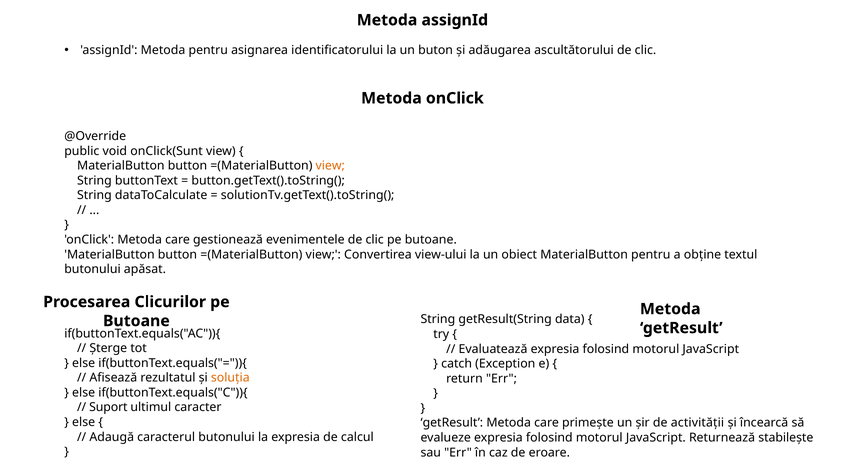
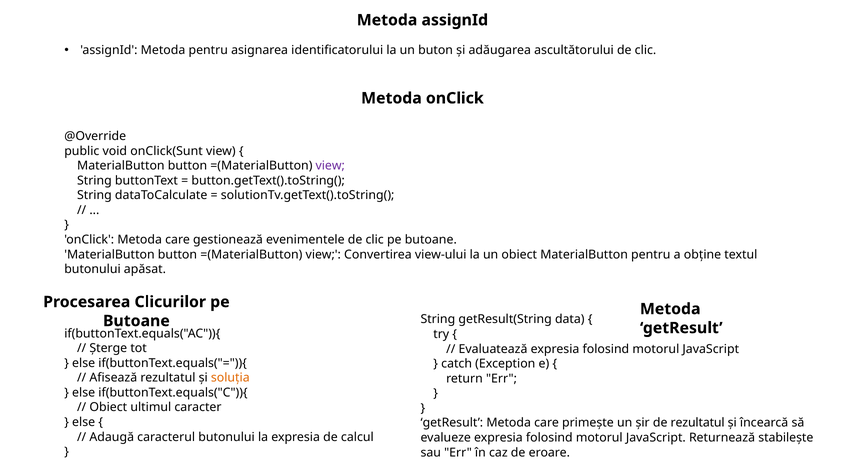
view colour: orange -> purple (330, 166)
Suport: Suport -> Obiect (108, 408)
de activității: activității -> rezultatul (698, 423)
